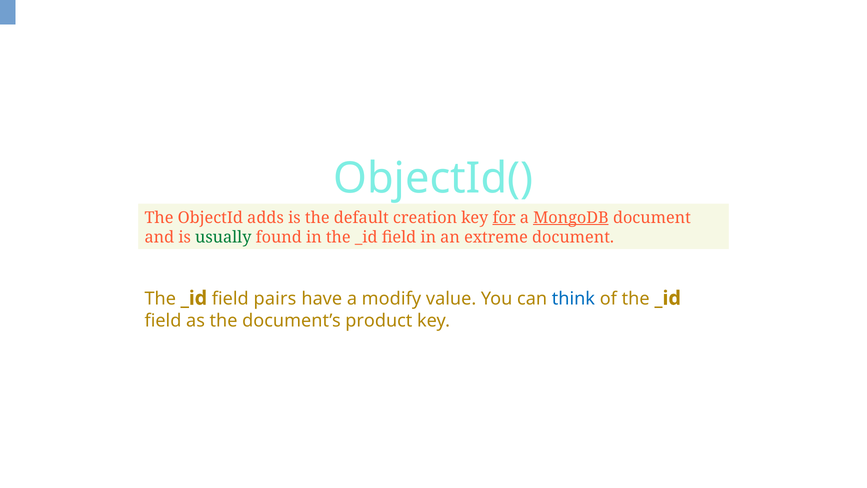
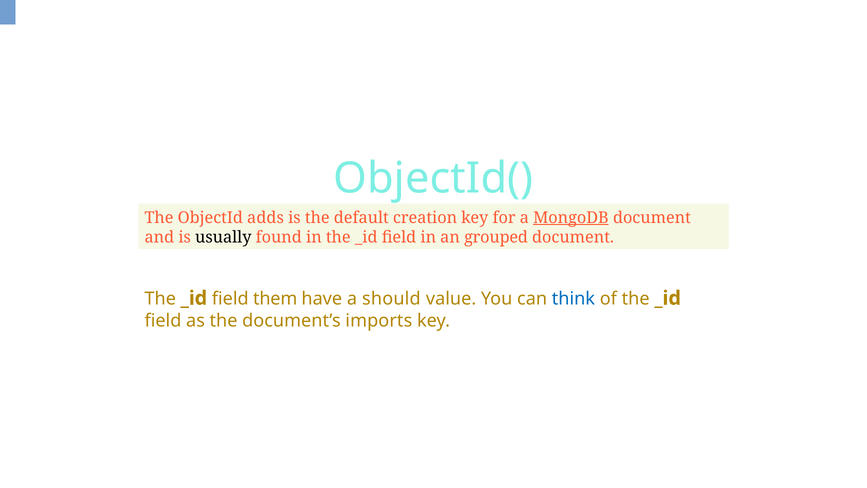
for underline: present -> none (504, 218)
usually colour: green -> black (223, 237)
extreme: extreme -> grouped (496, 237)
pairs: pairs -> them (275, 299)
modify: modify -> should (391, 299)
product: product -> imports (379, 321)
